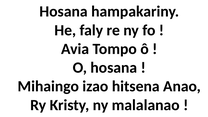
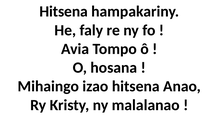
Hosana: Hosana -> Hitsena (64, 11)
